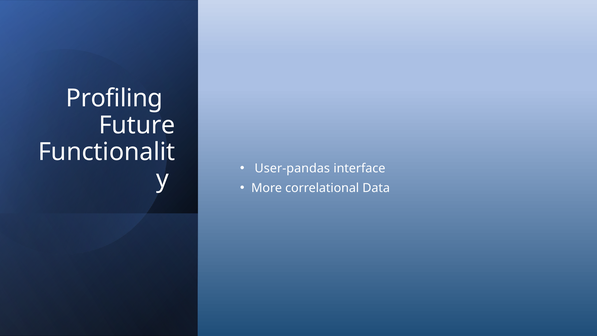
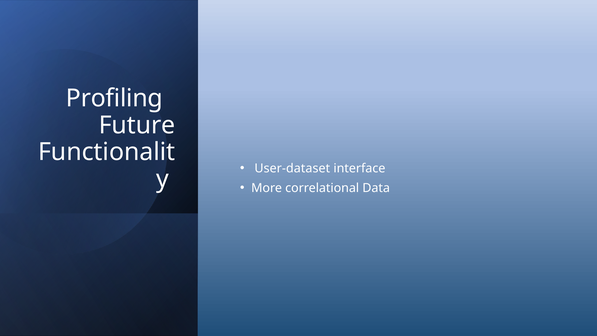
User-pandas: User-pandas -> User-dataset (292, 168)
